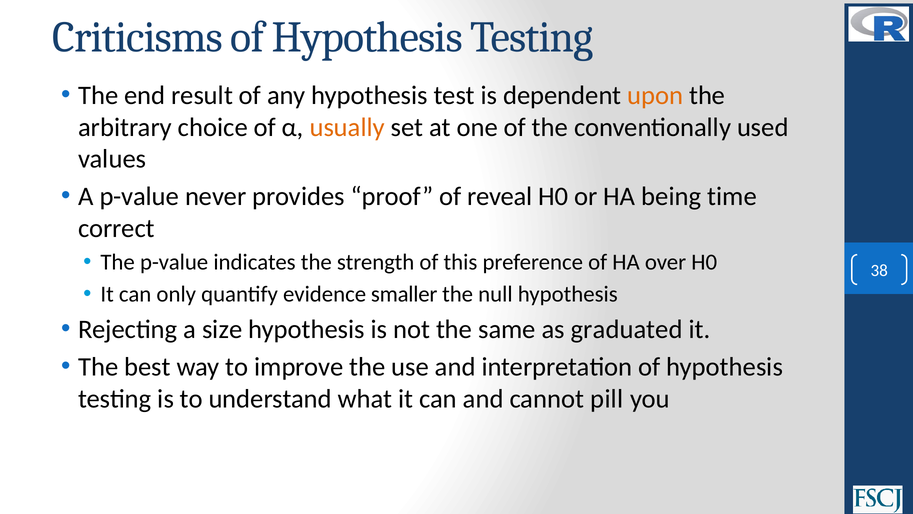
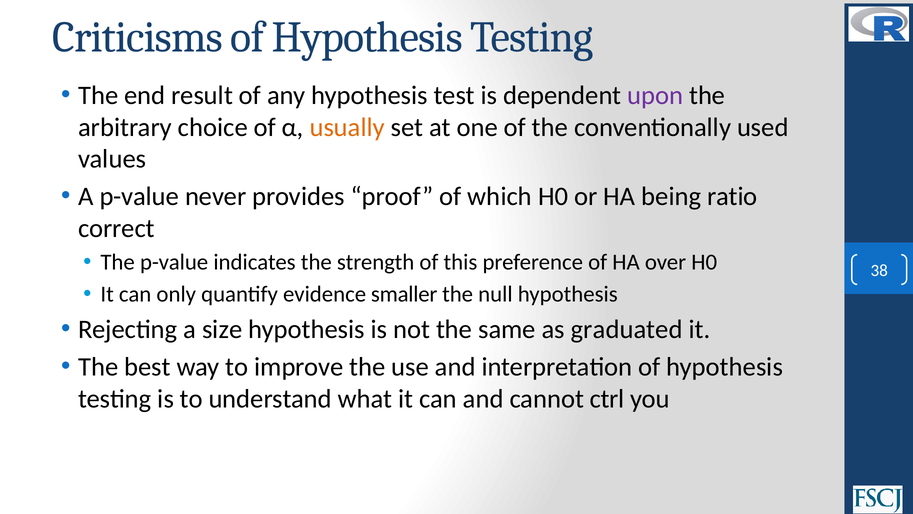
upon colour: orange -> purple (655, 95)
reveal: reveal -> which (500, 196)
time: time -> ratio (732, 196)
pill: pill -> ctrl (607, 398)
